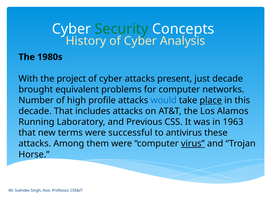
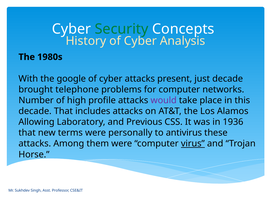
project: project -> google (71, 79)
equivalent: equivalent -> telephone (77, 90)
would colour: blue -> purple (164, 100)
place underline: present -> none (211, 100)
Running: Running -> Allowing (36, 122)
1963: 1963 -> 1936 (233, 122)
successful: successful -> personally (130, 133)
